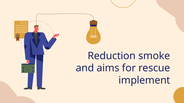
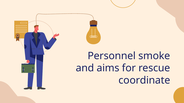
Reduction: Reduction -> Personnel (112, 56)
implement: implement -> coordinate (144, 81)
